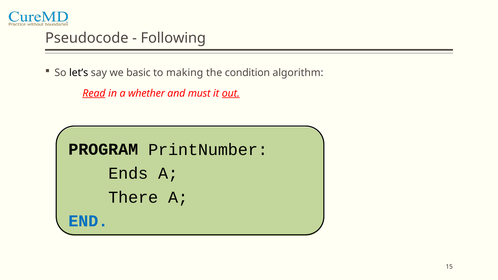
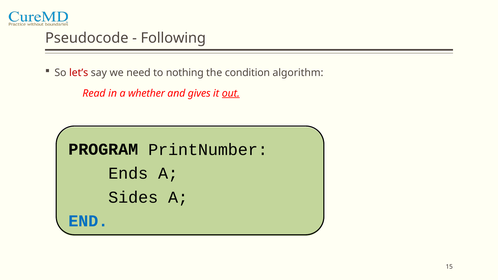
let’s colour: black -> red (79, 73)
basic: basic -> need (138, 73)
making: making -> nothing (185, 73)
Read underline: present -> none (94, 93)
must: must -> gives (199, 93)
There: There -> Sides (133, 197)
